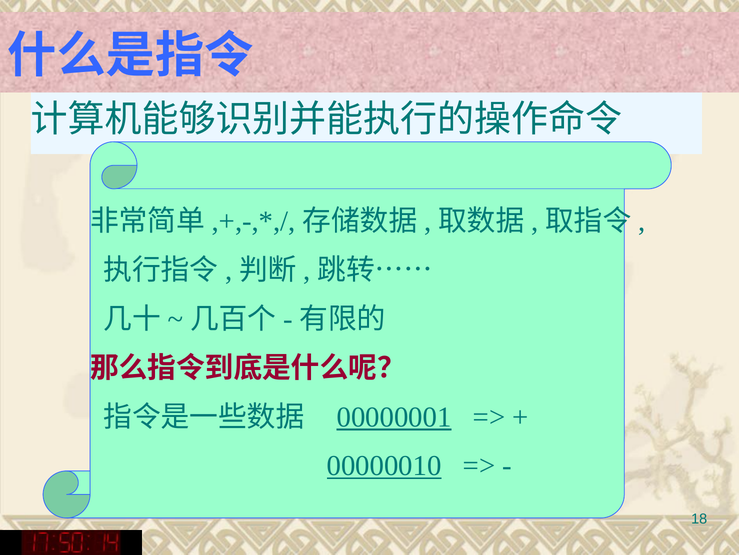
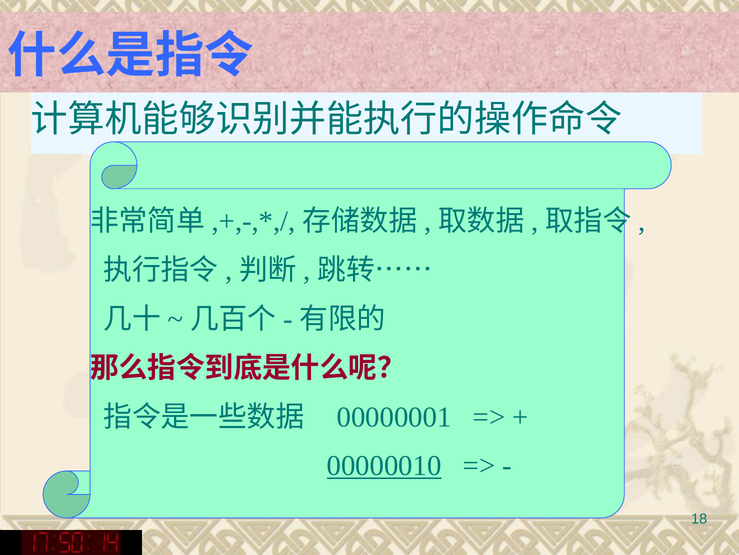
00000001 underline: present -> none (394, 416)
